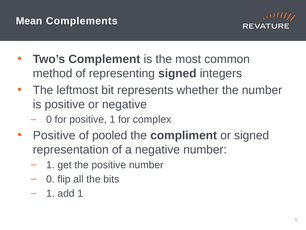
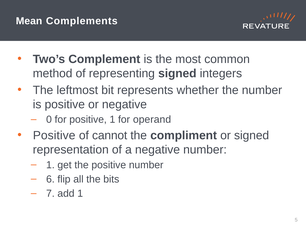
complex: complex -> operand (152, 119)
pooled: pooled -> cannot (110, 135)
0: 0 -> 6 (50, 179)
1: 1 -> 7 (50, 193)
